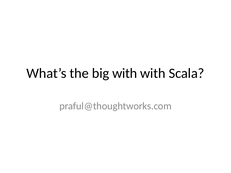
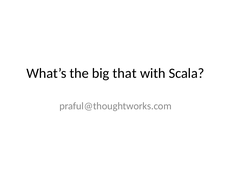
big with: with -> that (125, 73)
